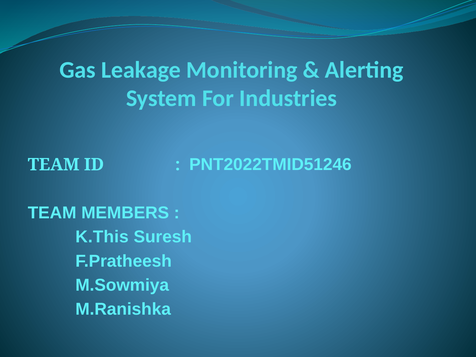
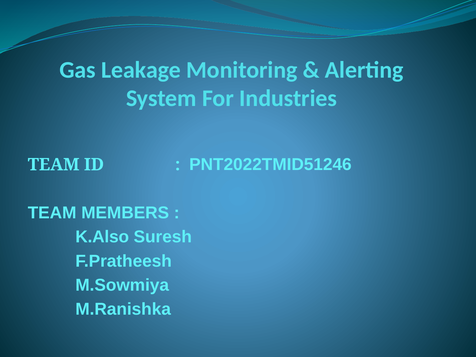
K.This: K.This -> K.Also (102, 237)
